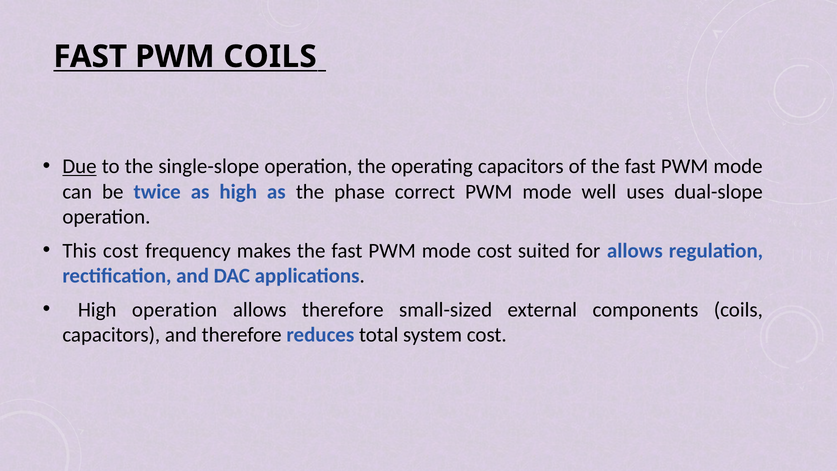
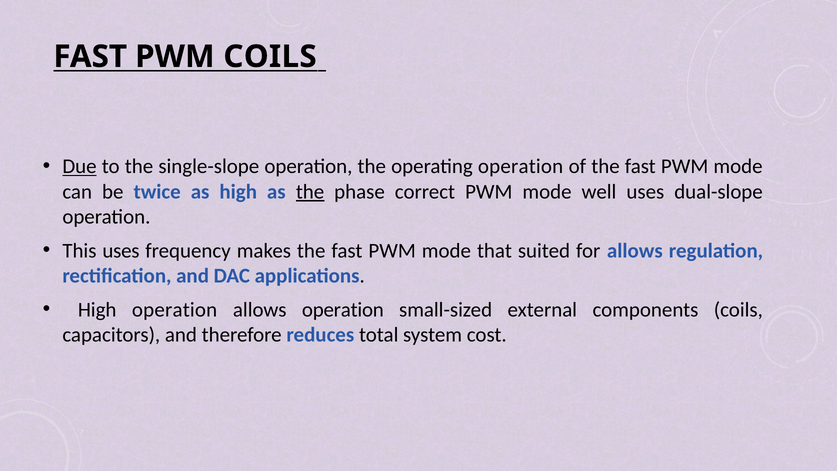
operating capacitors: capacitors -> operation (521, 167)
the underline: none -> present (310, 192)
This cost: cost -> uses (121, 251)
mode cost: cost -> that (494, 251)
allows therefore: therefore -> operation (343, 310)
